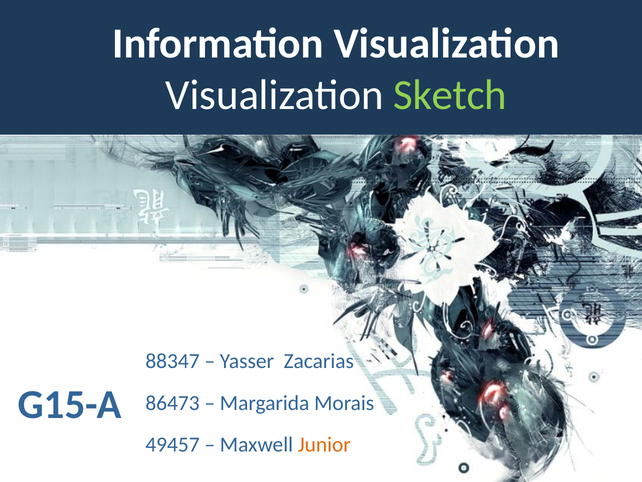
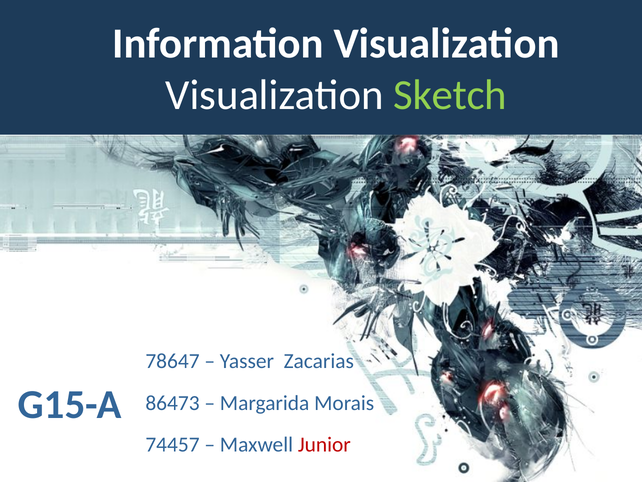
88347: 88347 -> 78647 (173, 361)
49457: 49457 -> 74457 (173, 444)
Junior colour: orange -> red (324, 444)
